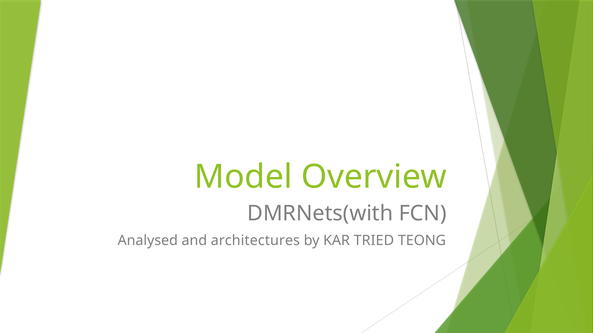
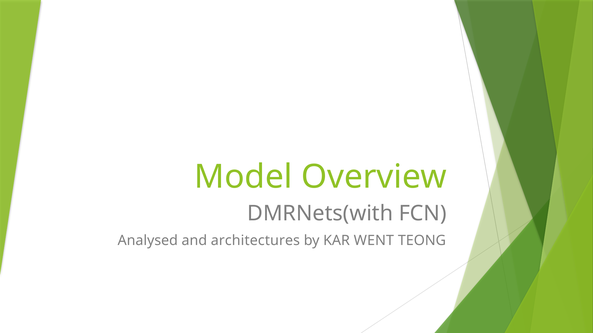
TRIED: TRIED -> WENT (374, 241)
